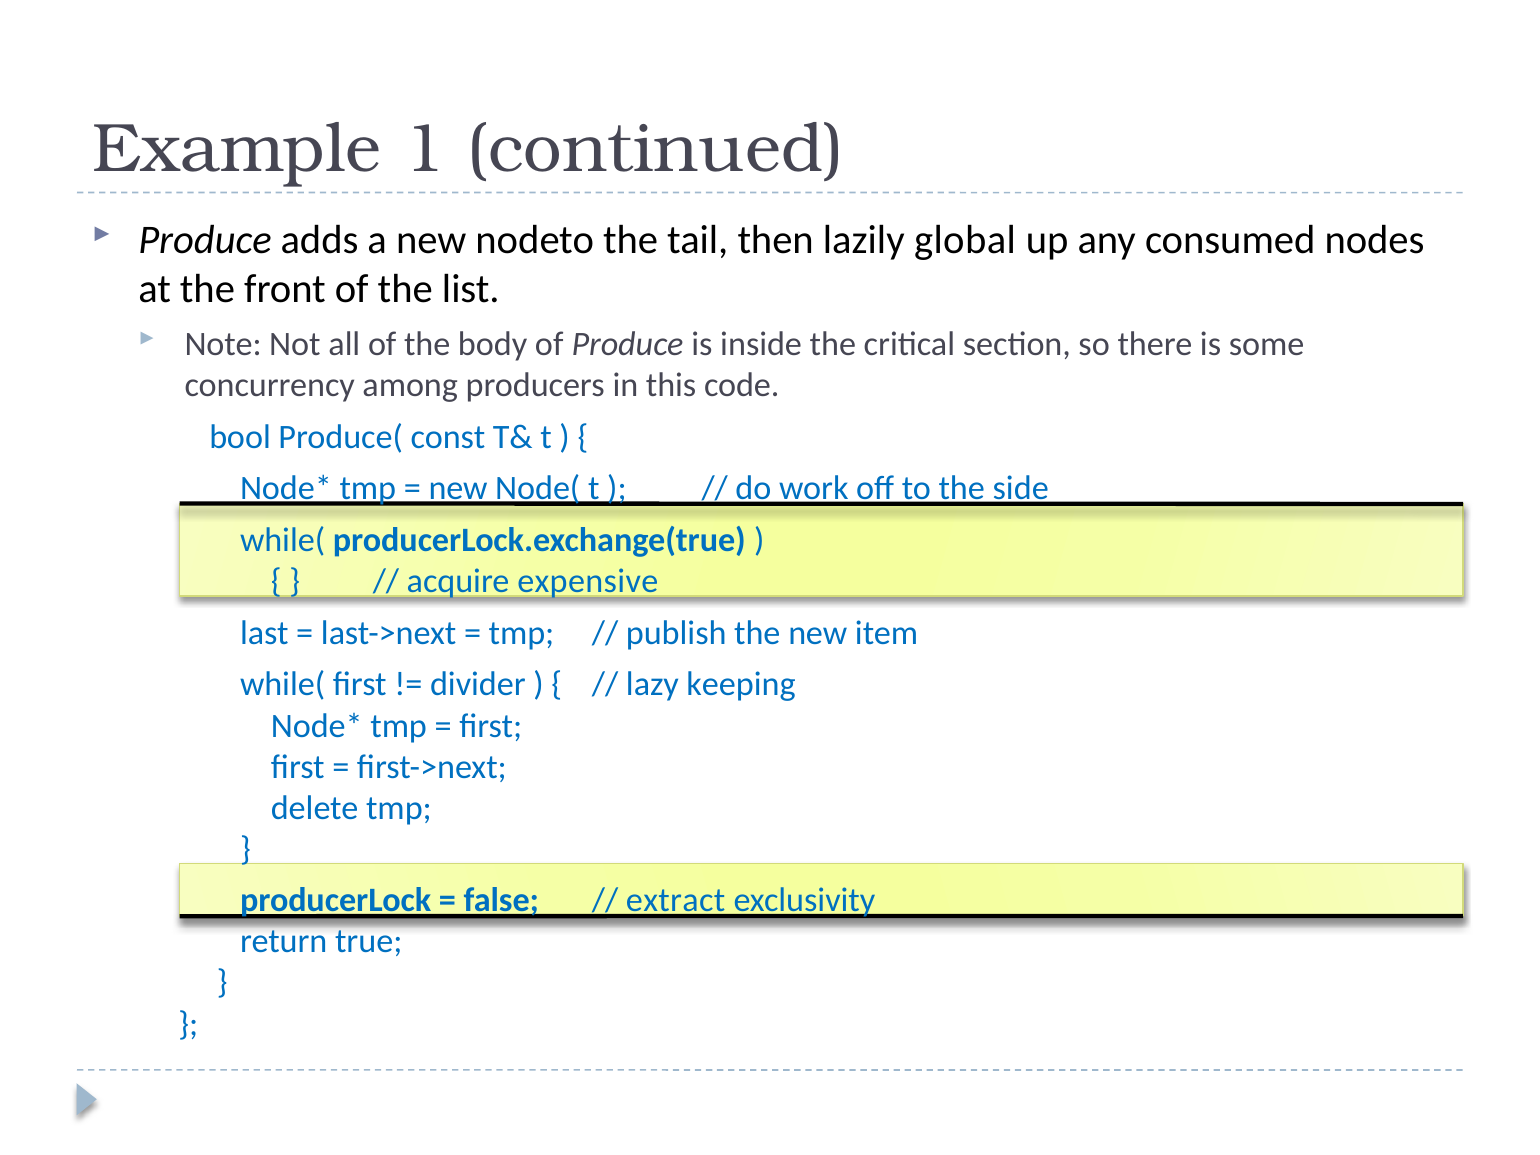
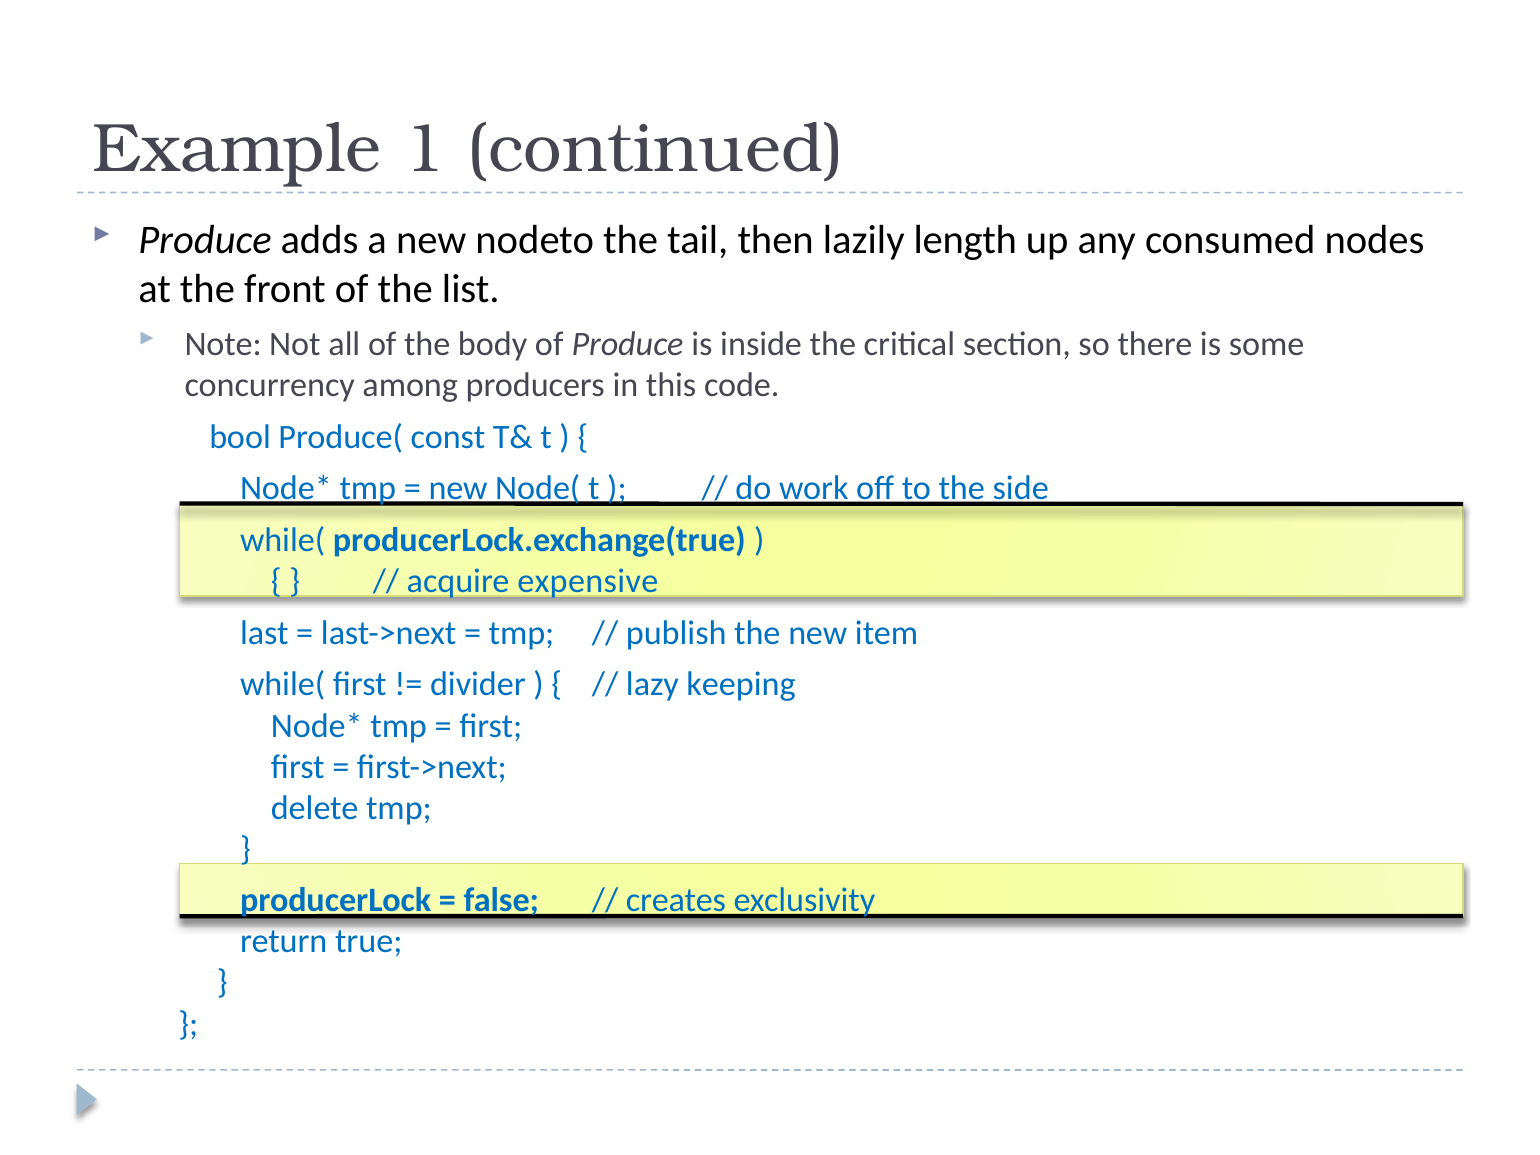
global: global -> length (965, 240)
extract: extract -> creates (676, 901)
